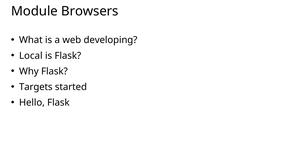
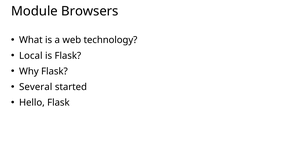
developing: developing -> technology (110, 40)
Targets: Targets -> Several (36, 87)
